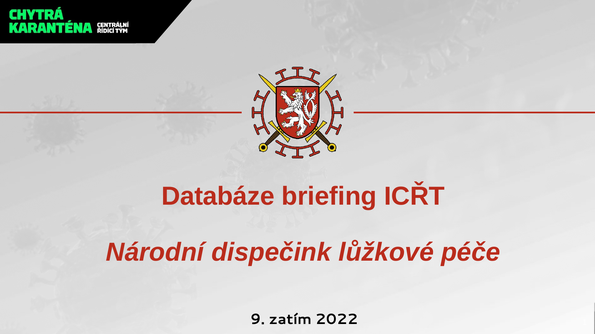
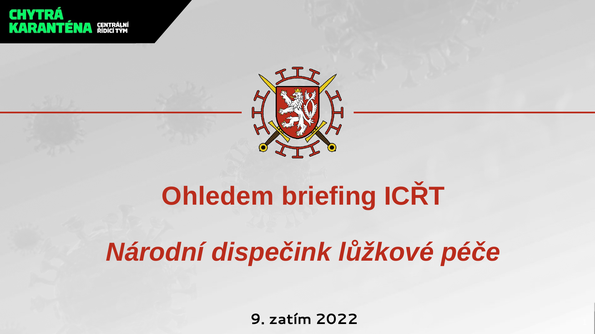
Databáze: Databáze -> Ohledem (218, 197)
